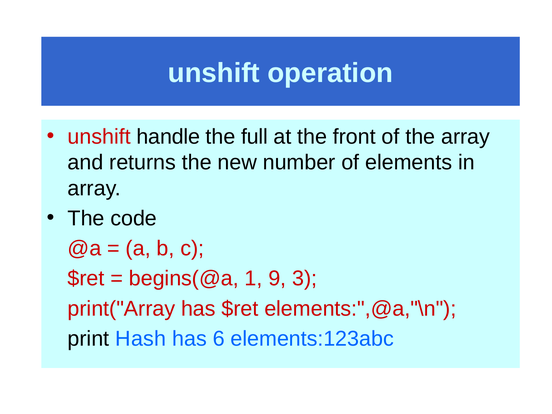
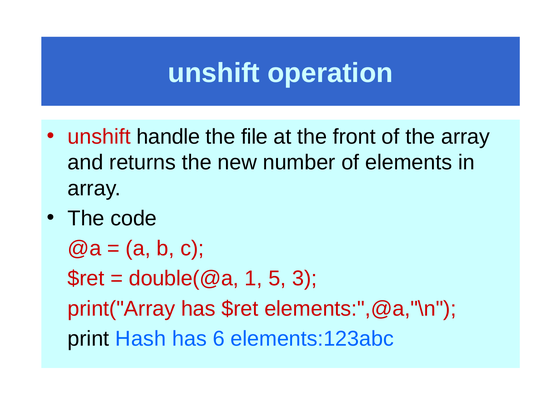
full: full -> file (255, 137)
begins(@a: begins(@a -> double(@a (184, 279)
9: 9 -> 5 (277, 279)
